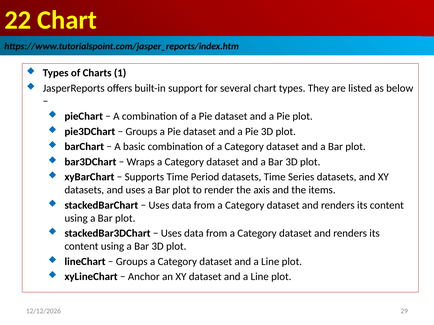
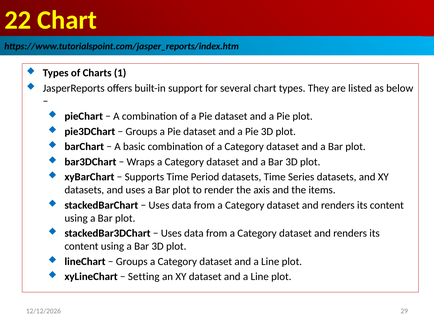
Anchor: Anchor -> Setting (144, 277)
